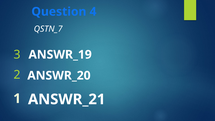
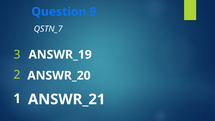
4: 4 -> 9 (93, 12)
